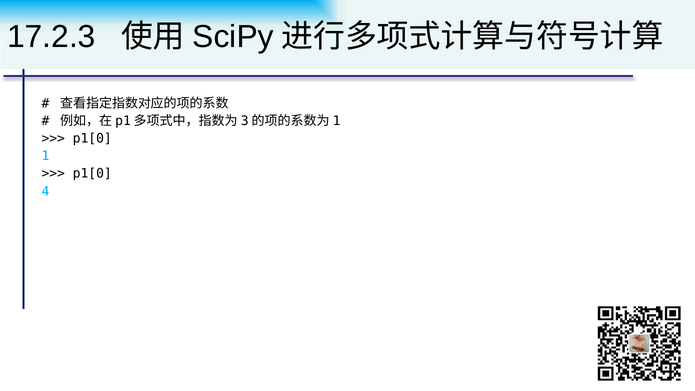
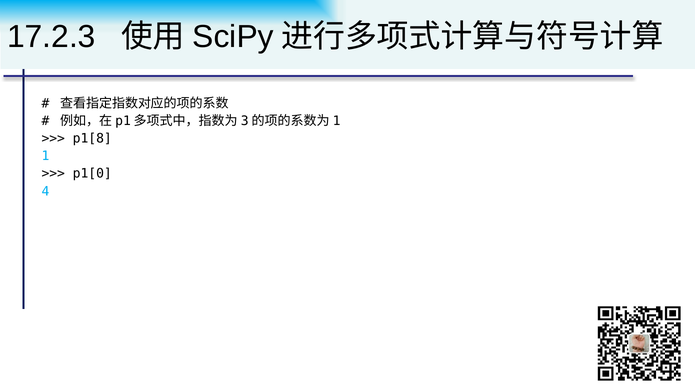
p1[0: p1[0 -> p1[8 (92, 139)
